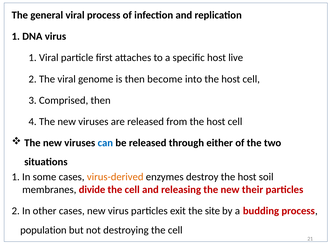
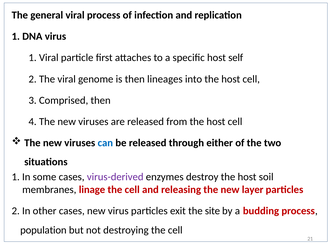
live: live -> self (236, 58)
become: become -> lineages (165, 79)
virus-derived colour: orange -> purple (115, 177)
divide: divide -> linage (92, 189)
their: their -> layer (253, 189)
